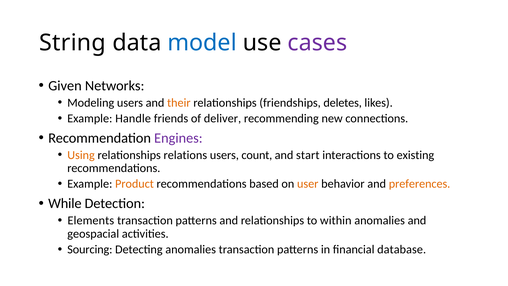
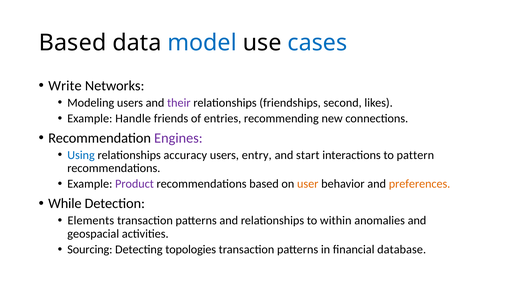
String: String -> Based (73, 43)
cases colour: purple -> blue (317, 43)
Given: Given -> Write (65, 86)
their colour: orange -> purple (179, 103)
deletes: deletes -> second (343, 103)
deliver: deliver -> entries (223, 118)
Using colour: orange -> blue (81, 155)
relations: relations -> accuracy (185, 155)
count: count -> entry (257, 155)
existing: existing -> pattern (415, 155)
Product colour: orange -> purple (134, 184)
Detecting anomalies: anomalies -> topologies (191, 249)
